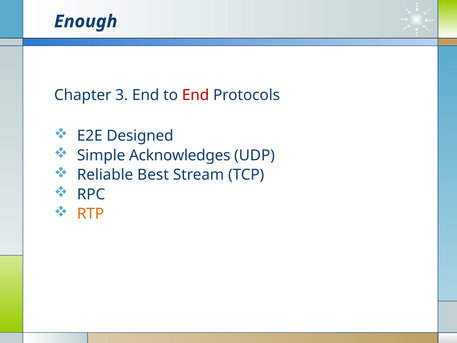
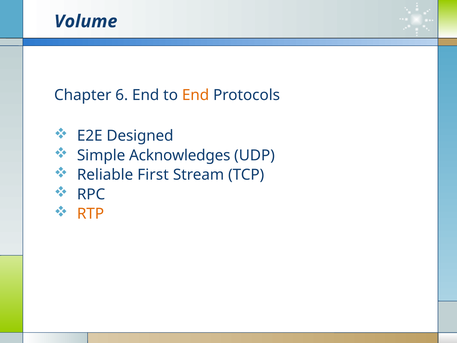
Enough: Enough -> Volume (86, 21)
3: 3 -> 6 (122, 95)
End colour: red -> orange (196, 95)
Best: Best -> First (153, 175)
